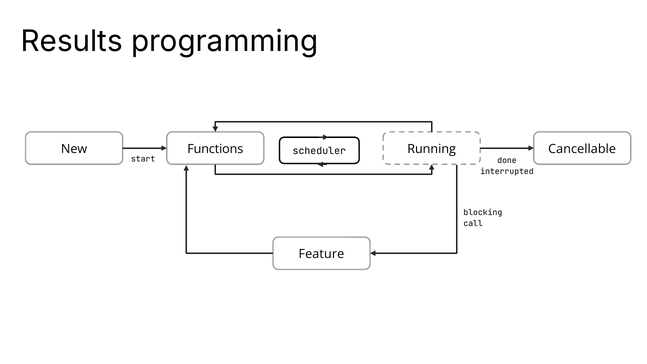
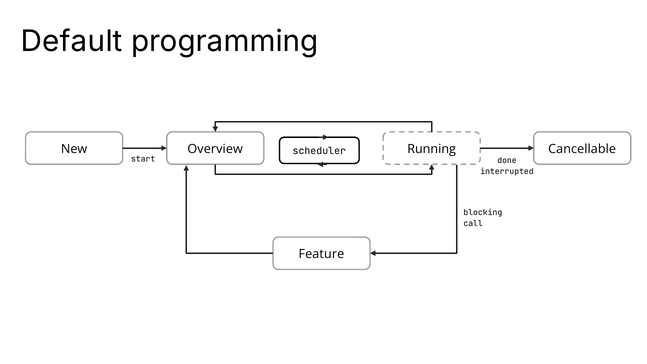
Results: Results -> Default (72, 42)
Functions: Functions -> Overview (215, 149)
